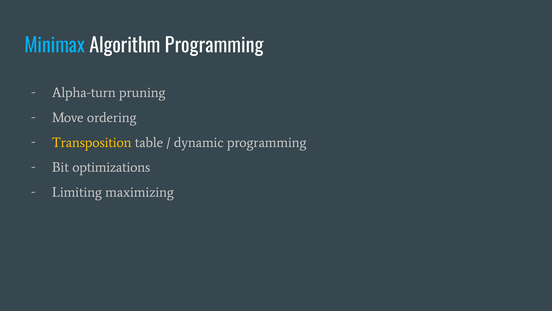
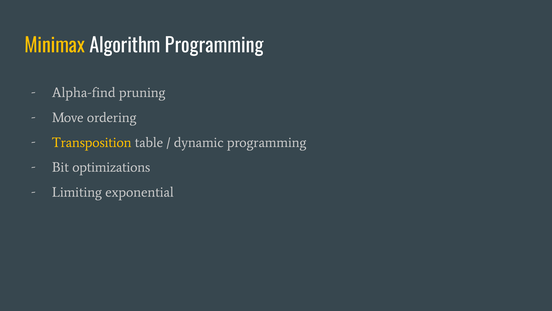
Minimax colour: light blue -> yellow (55, 46)
Alpha-turn: Alpha-turn -> Alpha-find (84, 93)
maximizing: maximizing -> exponential (140, 192)
